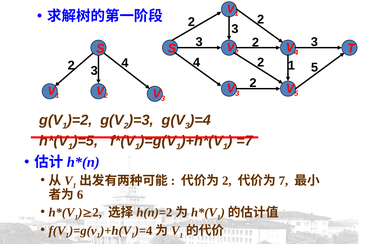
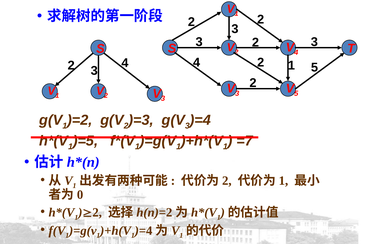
7: 7 -> 1 (283, 181)
6: 6 -> 0 (80, 195)
